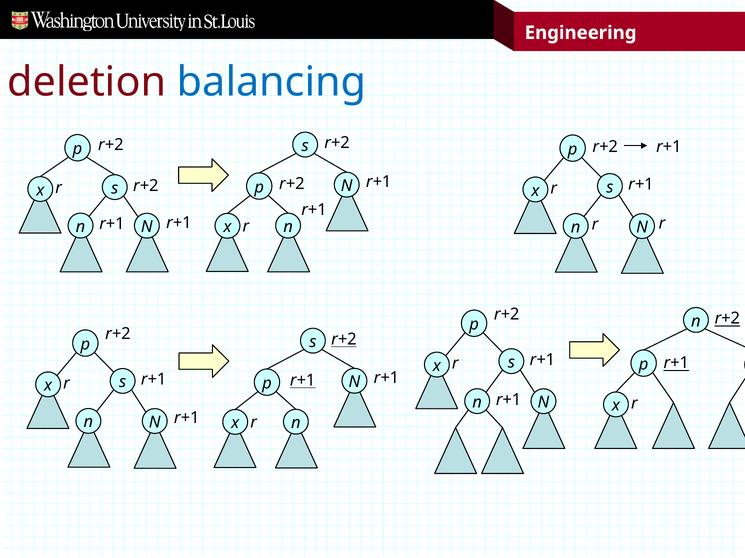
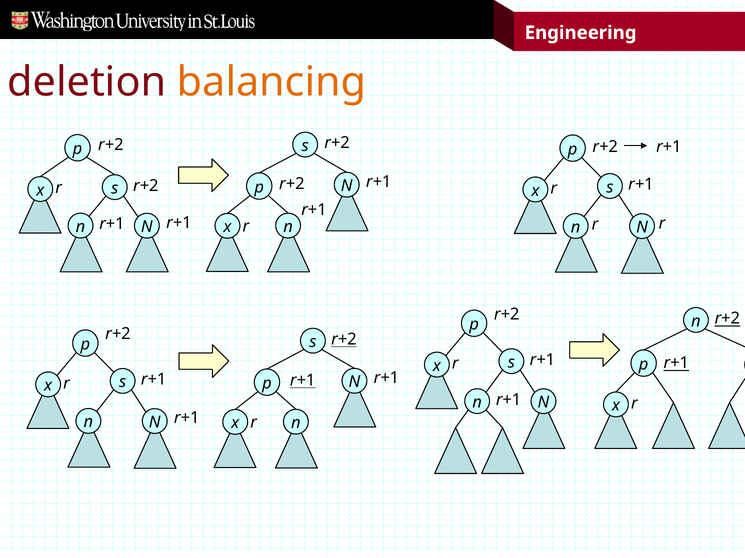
balancing colour: blue -> orange (272, 82)
